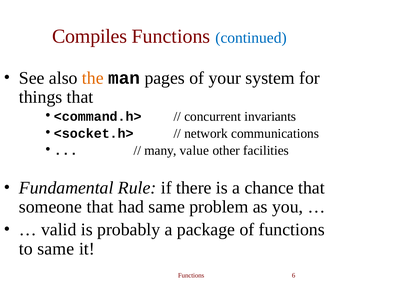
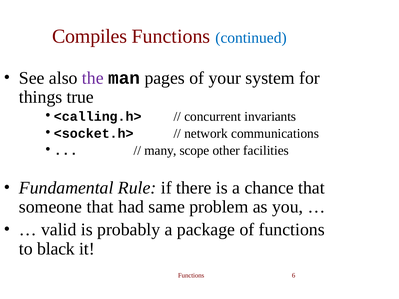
the colour: orange -> purple (93, 78)
things that: that -> true (80, 97)
<command.h>: <command.h> -> <calling.h> (98, 117)
value: value -> scope (194, 151)
to same: same -> black (56, 249)
